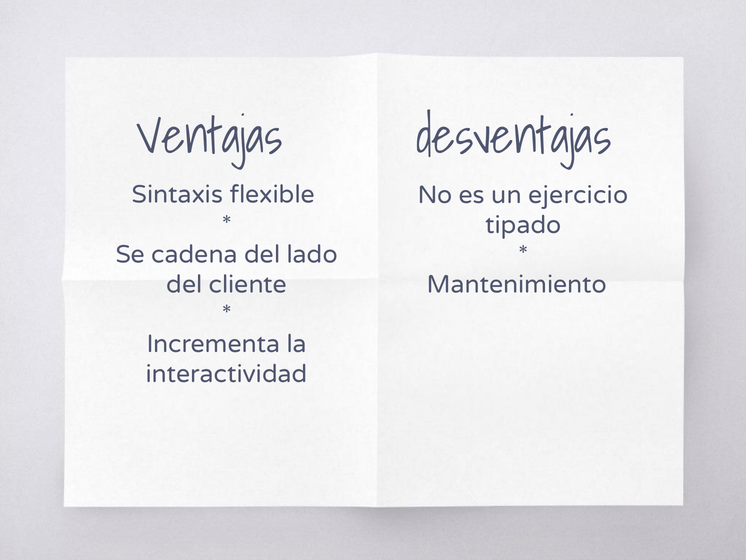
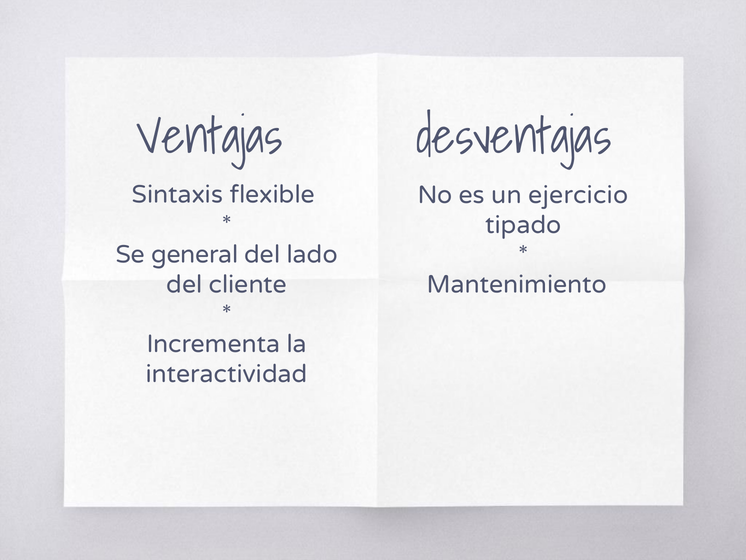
cadena: cadena -> general (195, 254)
